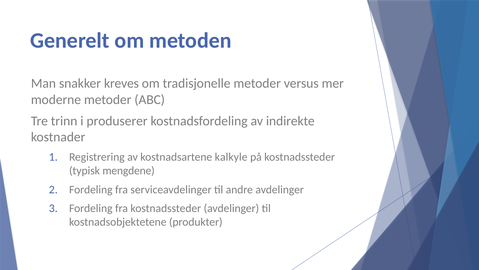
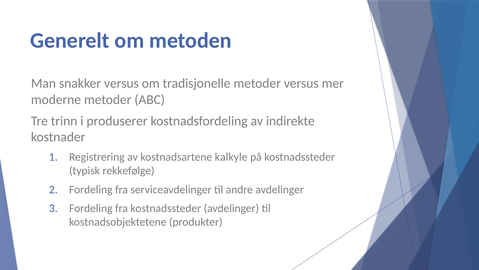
snakker kreves: kreves -> versus (121, 83)
mengdene: mengdene -> rekkefølge (129, 170)
